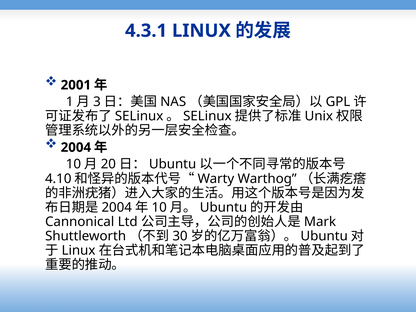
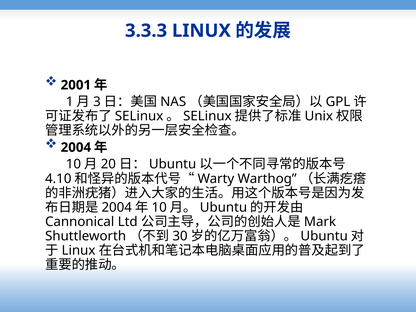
4.3.1: 4.3.1 -> 3.3.3 (146, 31)
